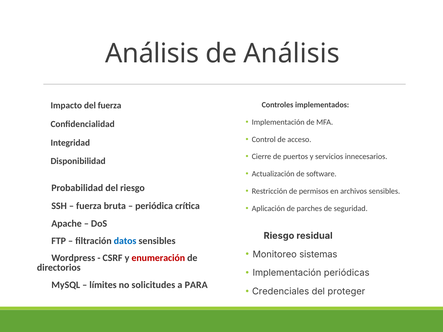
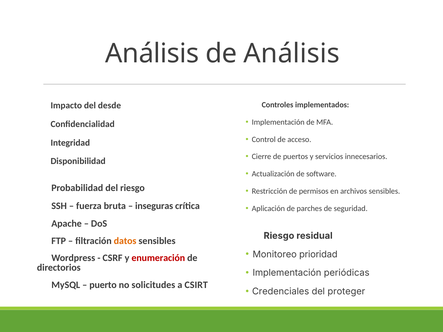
del fuerza: fuerza -> desde (109, 106)
periódica: periódica -> inseguras (154, 206)
datos colour: blue -> orange (125, 241)
sistemas: sistemas -> prioridad (318, 255)
límites: límites -> puerto (103, 285)
PARA: PARA -> CSIRT (196, 285)
